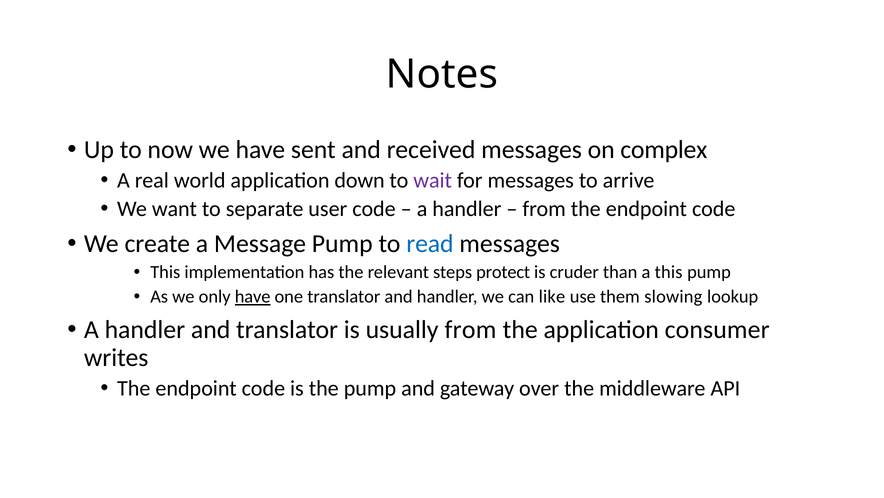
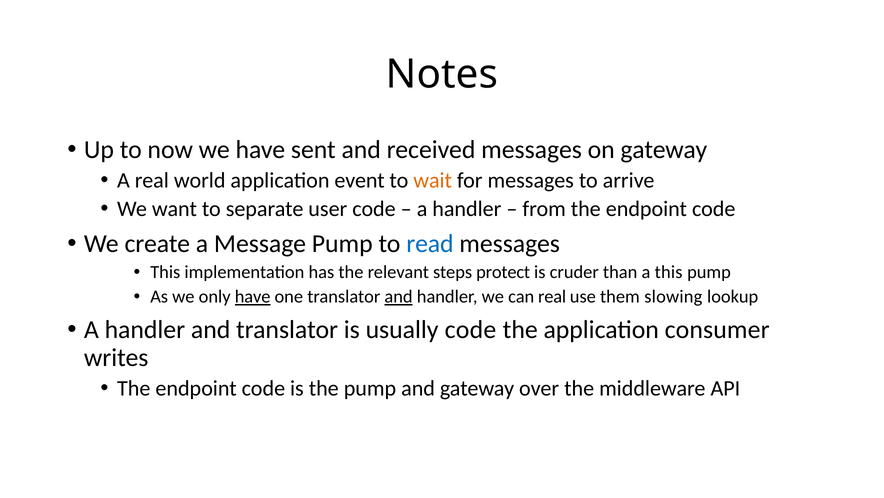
on complex: complex -> gateway (664, 149)
down: down -> event (360, 180)
wait colour: purple -> orange (433, 180)
and underline: none -> present (399, 296)
can like: like -> real (552, 296)
usually from: from -> code (470, 329)
